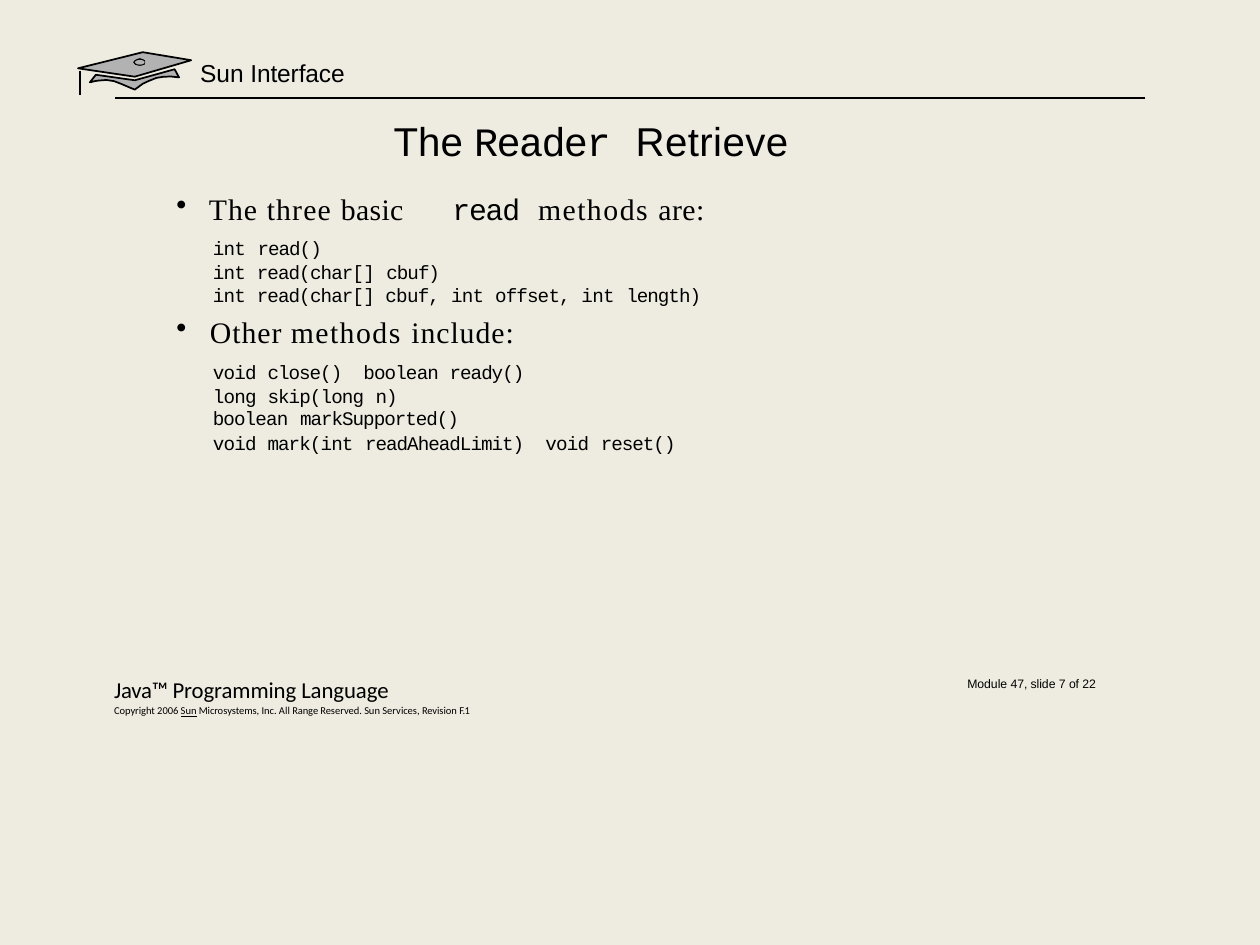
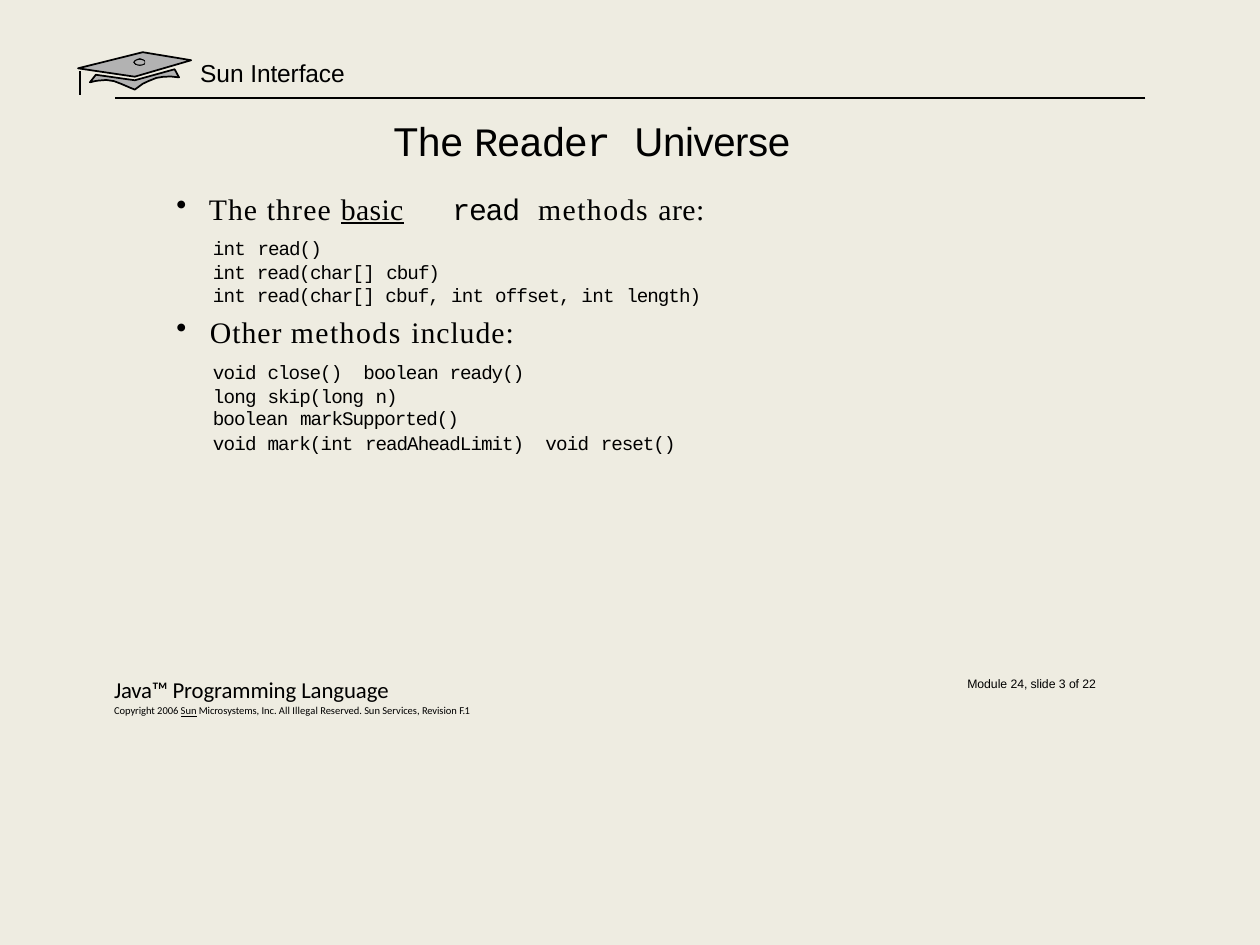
Retrieve: Retrieve -> Universe (712, 143)
basic underline: none -> present (372, 210)
47: 47 -> 24 (1019, 684)
7: 7 -> 3 (1062, 684)
Range: Range -> Illegal (305, 711)
